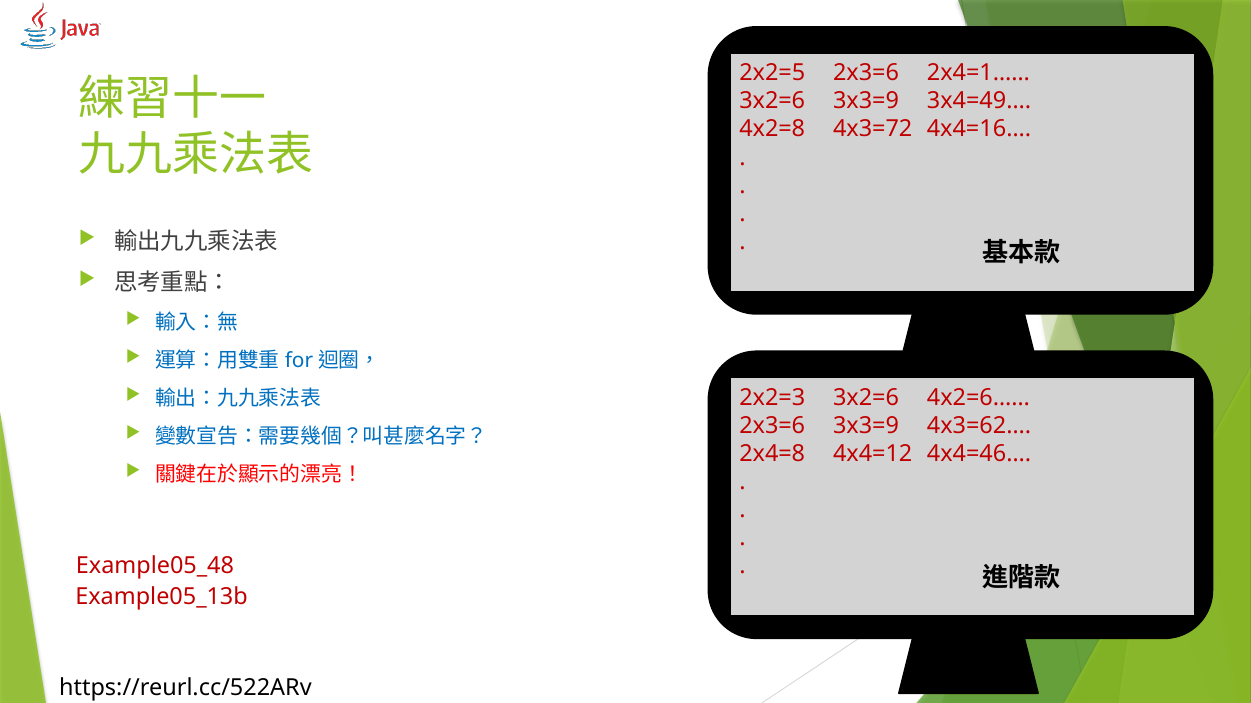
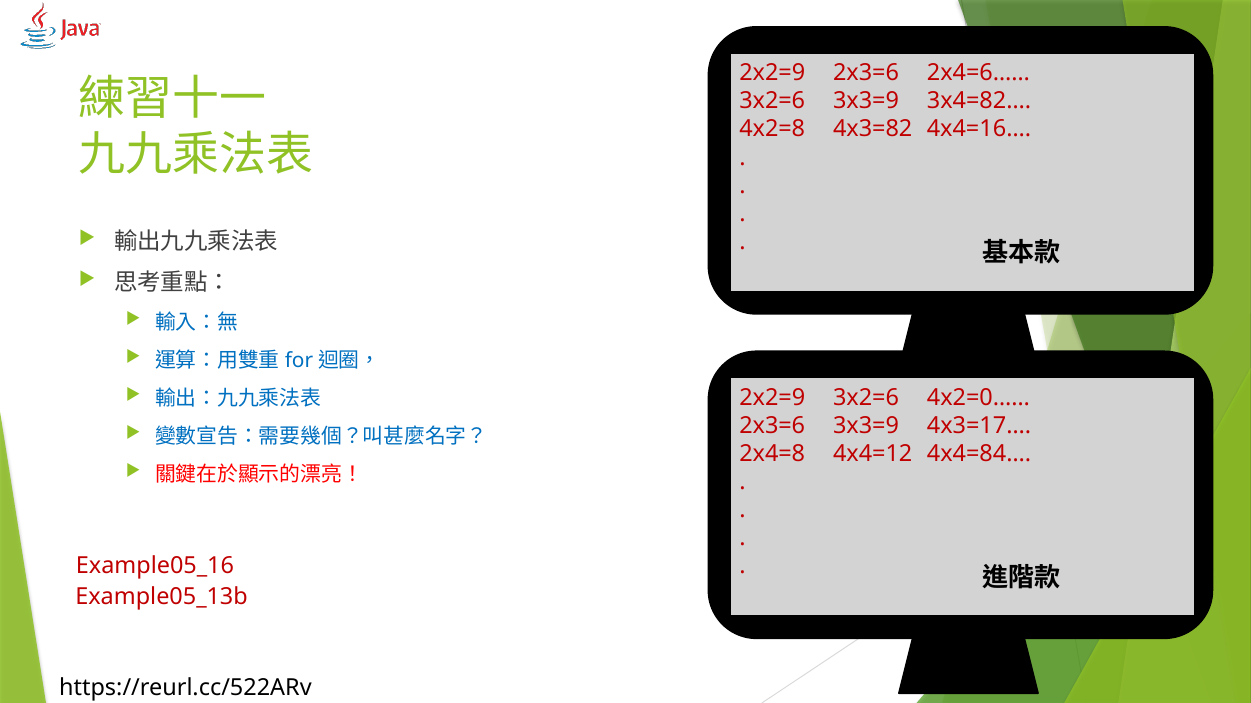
2x2=5: 2x2=5 -> 2x2=9 (772, 73)
2x4=1……: 2x4=1…… -> 2x4=6…… (978, 73)
3x4=49…: 3x4=49… -> 3x4=82… (979, 101)
4x3=72: 4x3=72 -> 4x3=82 (873, 129)
2x2=3: 2x2=3 -> 2x2=9 (772, 398)
4x2=6……: 4x2=6…… -> 4x2=0…… (978, 398)
4x3=62…: 4x3=62… -> 4x3=17… (979, 426)
4x4=46…: 4x4=46… -> 4x4=84… (979, 454)
Example05_48: Example05_48 -> Example05_16 (155, 566)
